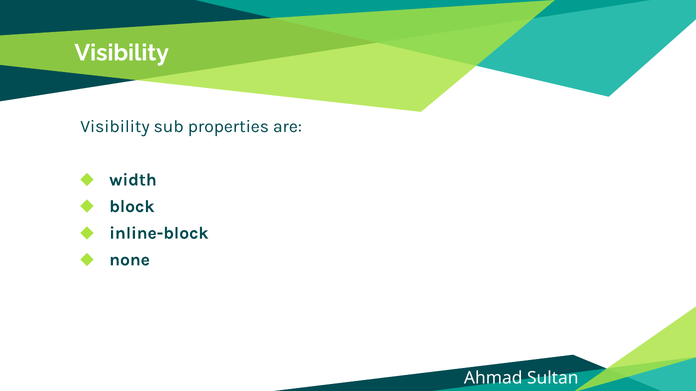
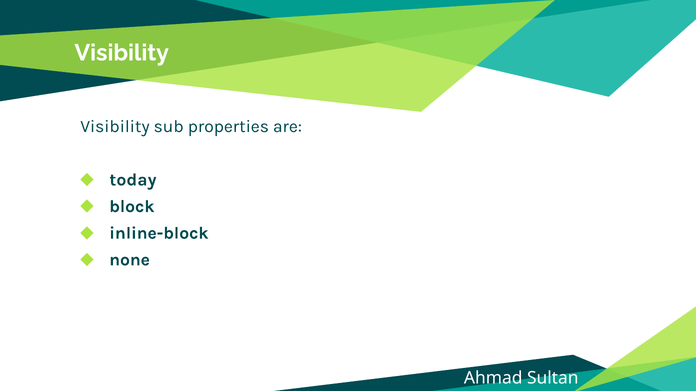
width: width -> today (133, 180)
